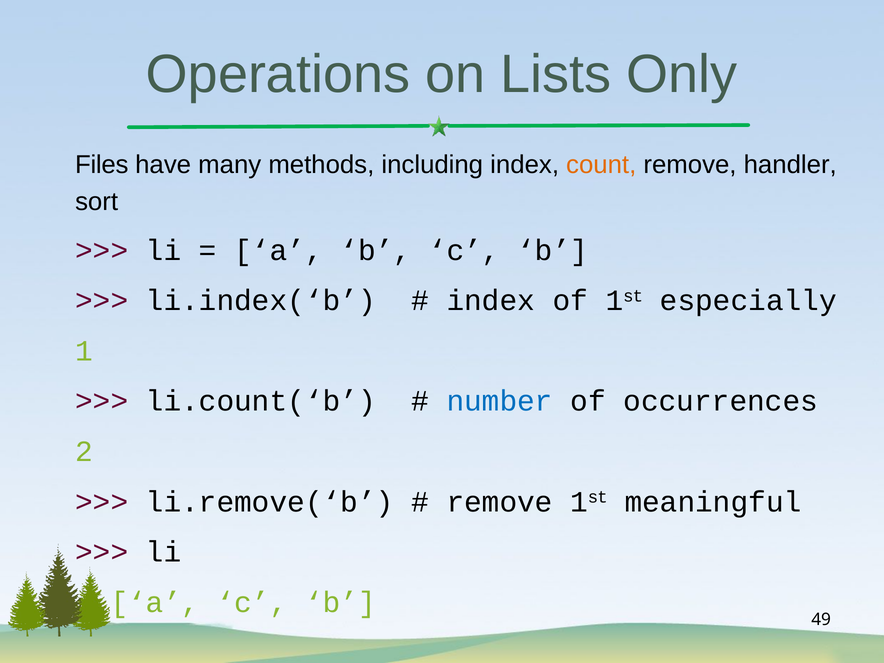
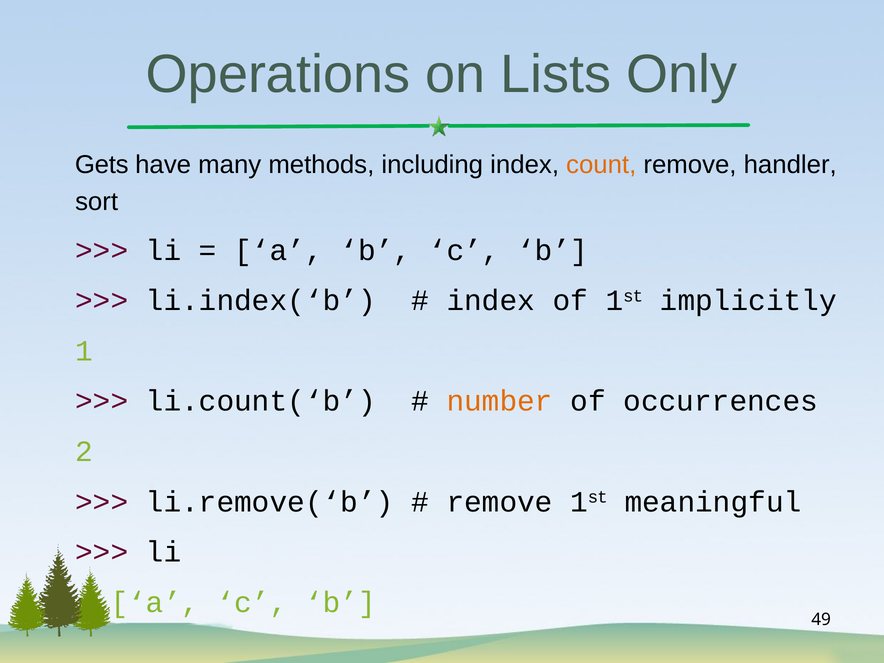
Files: Files -> Gets (102, 165)
especially: especially -> implicitly (748, 301)
number colour: blue -> orange (500, 401)
